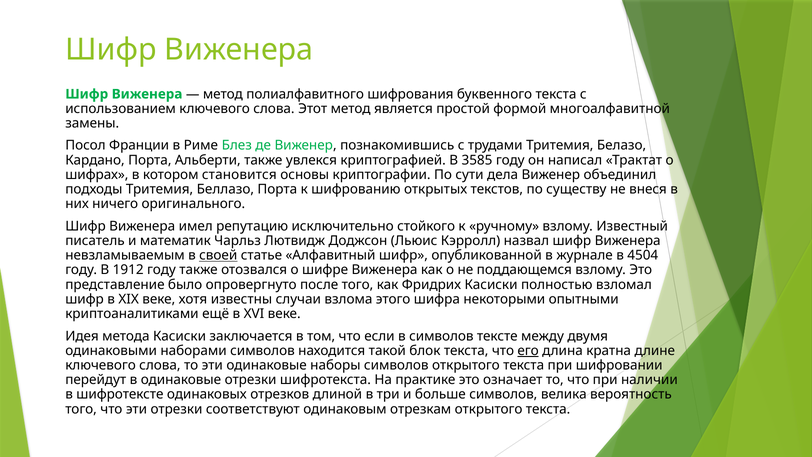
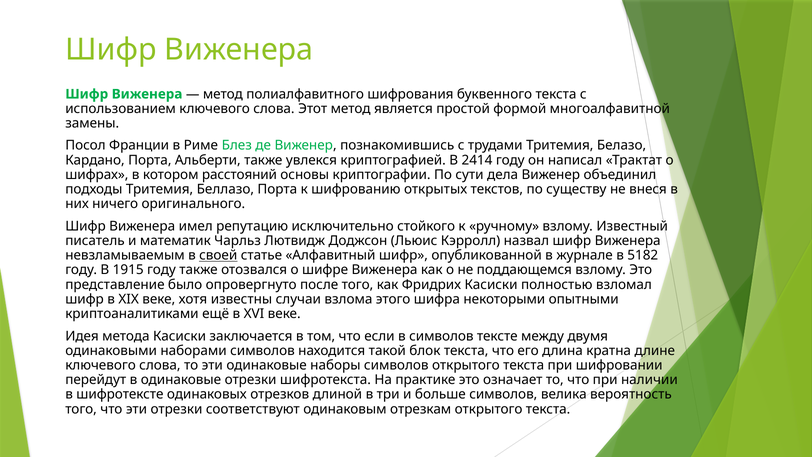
3585: 3585 -> 2414 (477, 160)
становится: становится -> расстояний (239, 175)
4504: 4504 -> 5182 (643, 255)
1912: 1912 -> 1915 (128, 270)
его underline: present -> none (528, 350)
